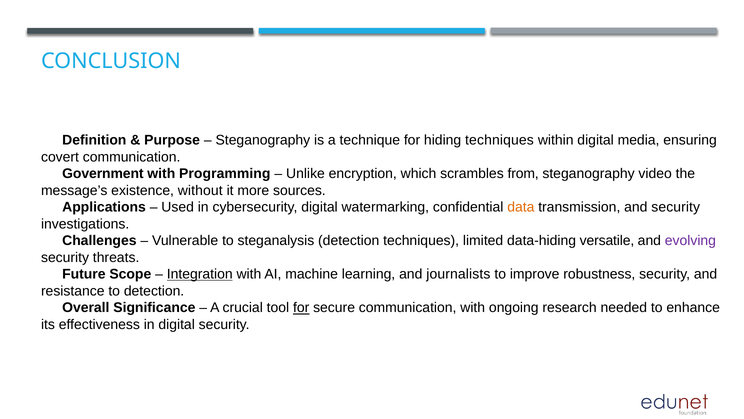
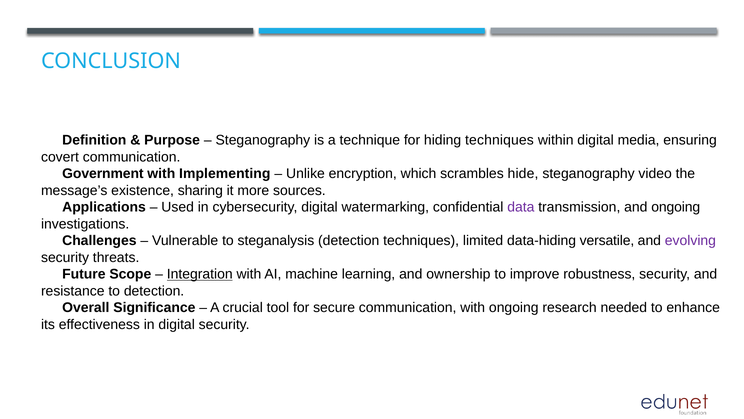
Programming: Programming -> Implementing (225, 174)
from: from -> hide (523, 174)
without: without -> sharing (200, 190)
data colour: orange -> purple (521, 207)
and security: security -> ongoing (676, 207)
journalists: journalists -> ownership (458, 274)
for underline: present -> none (301, 307)
